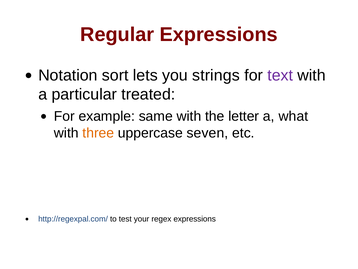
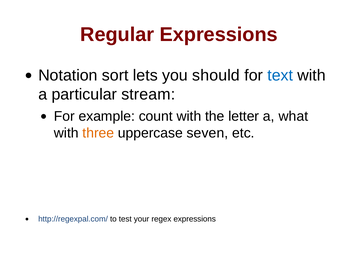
strings: strings -> should (216, 75)
text colour: purple -> blue (280, 75)
treated: treated -> stream (148, 94)
same: same -> count (156, 116)
